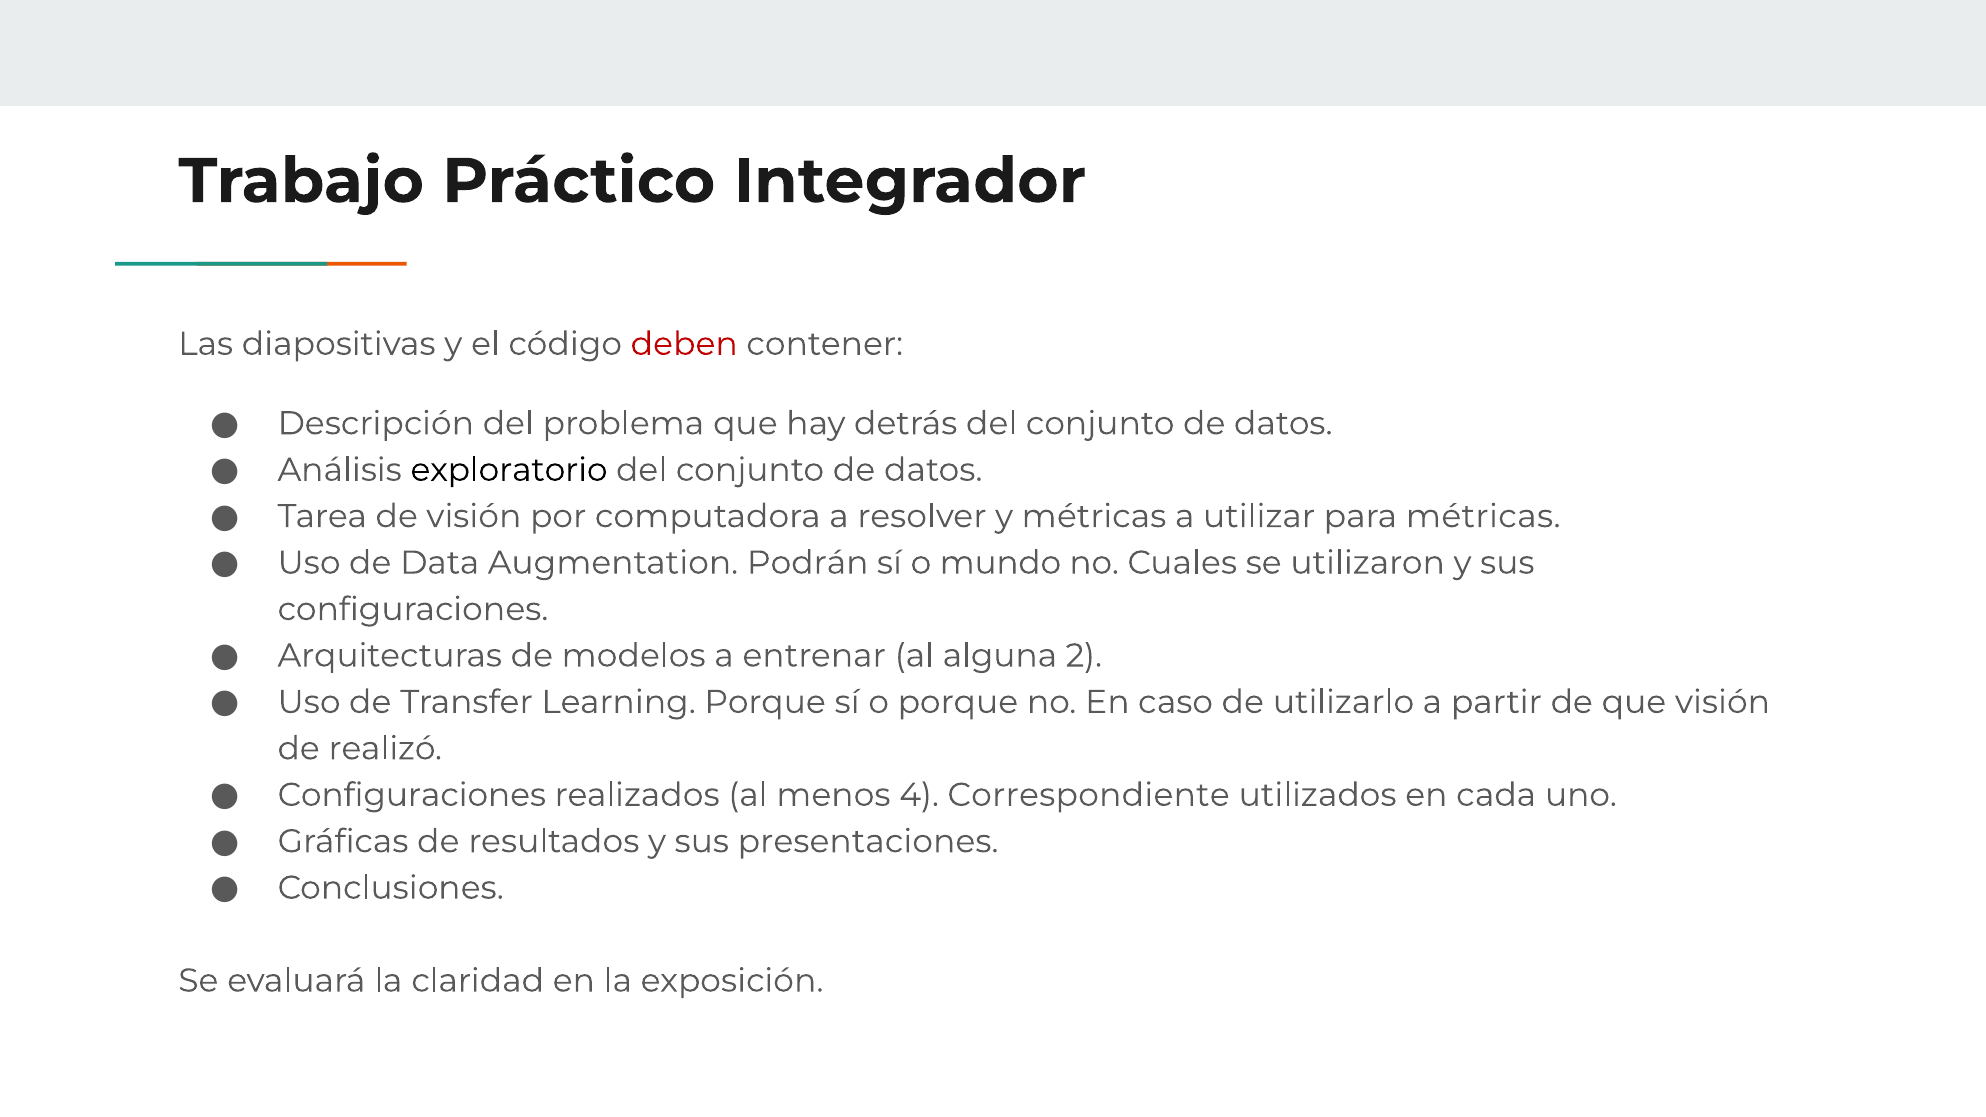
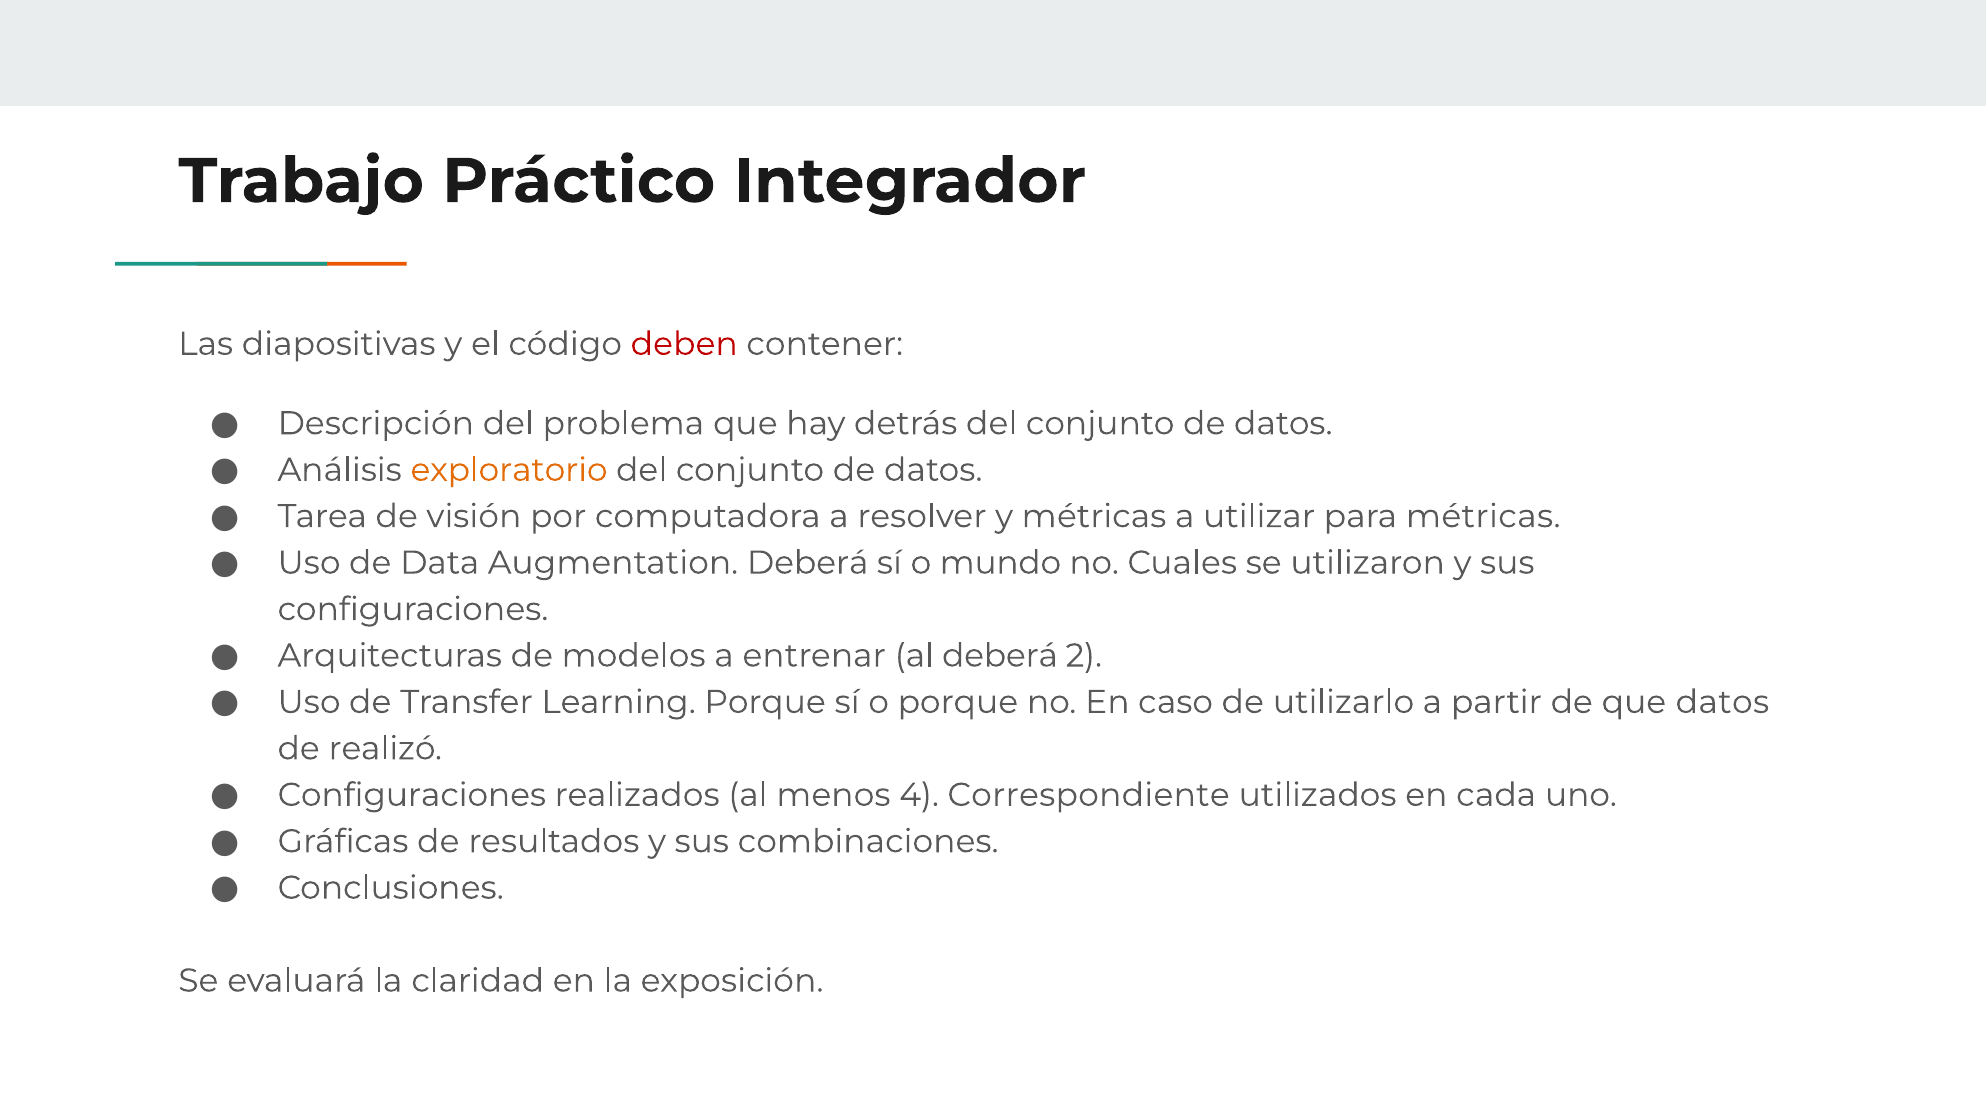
exploratorio colour: black -> orange (509, 470)
Augmentation Podrán: Podrán -> Deberá (808, 563)
al alguna: alguna -> deberá (1000, 656)
que visión: visión -> datos (1722, 702)
presentaciones: presentaciones -> combinaciones (868, 842)
